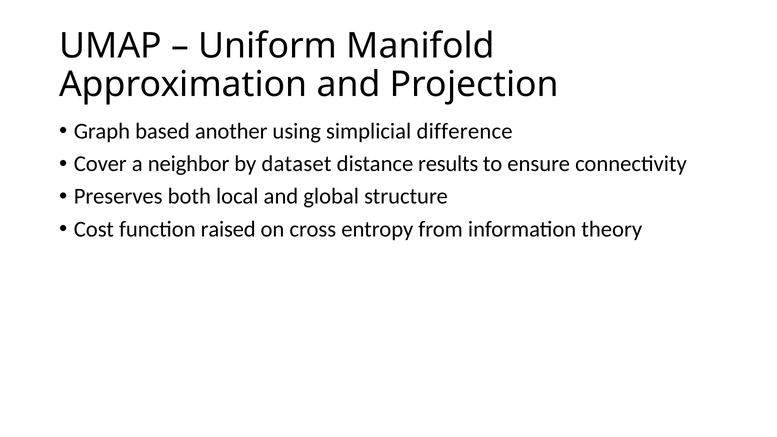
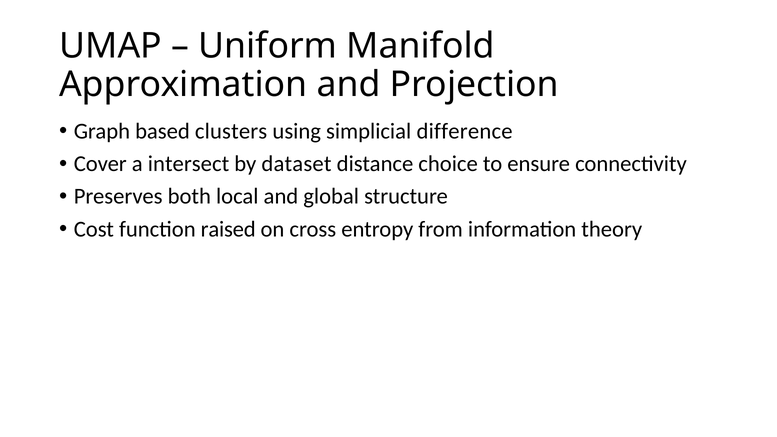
another: another -> clusters (231, 131)
neighbor: neighbor -> intersect (189, 164)
results: results -> choice (448, 164)
